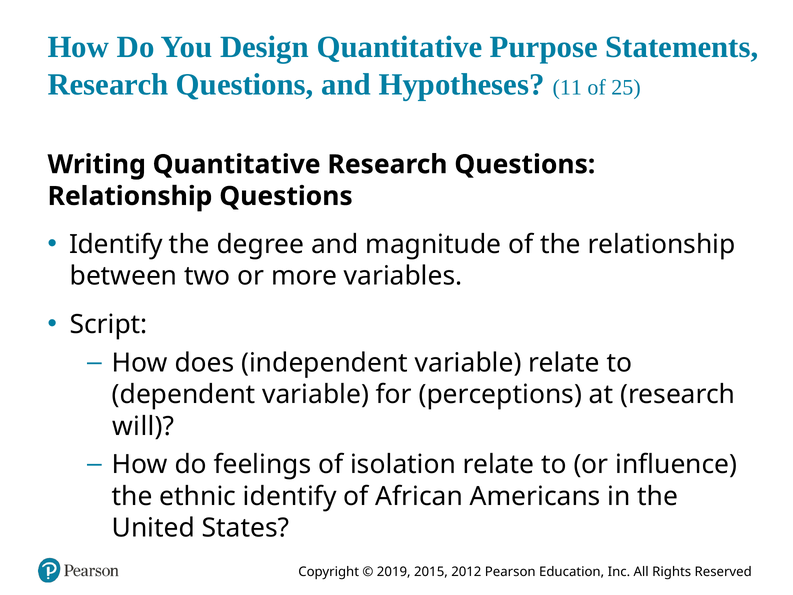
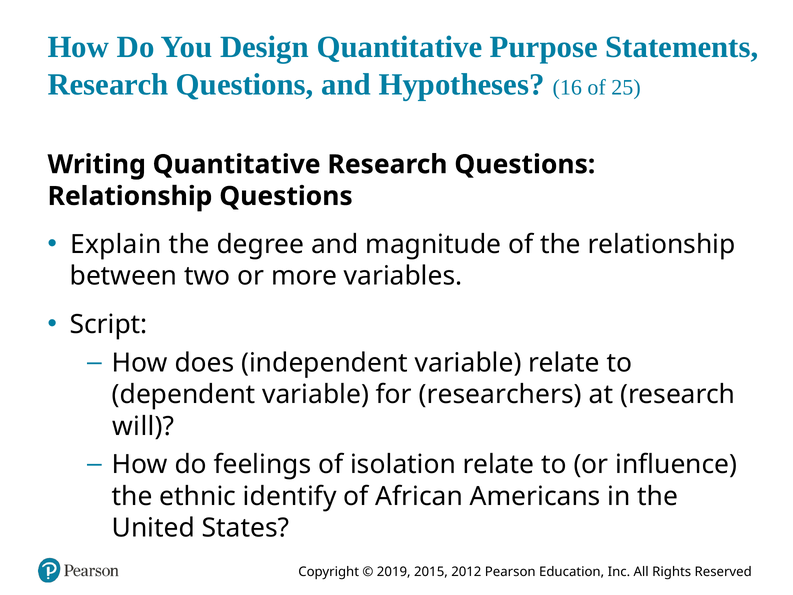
11: 11 -> 16 (567, 87)
Identify: Identify -> Explain (116, 244)
perceptions: perceptions -> researchers (500, 394)
